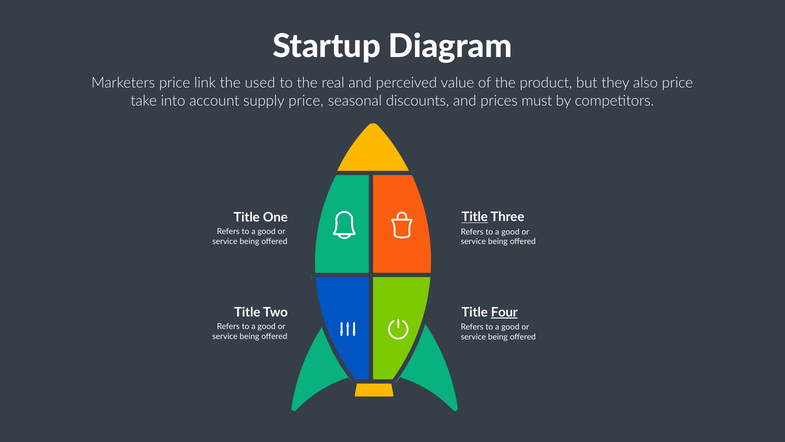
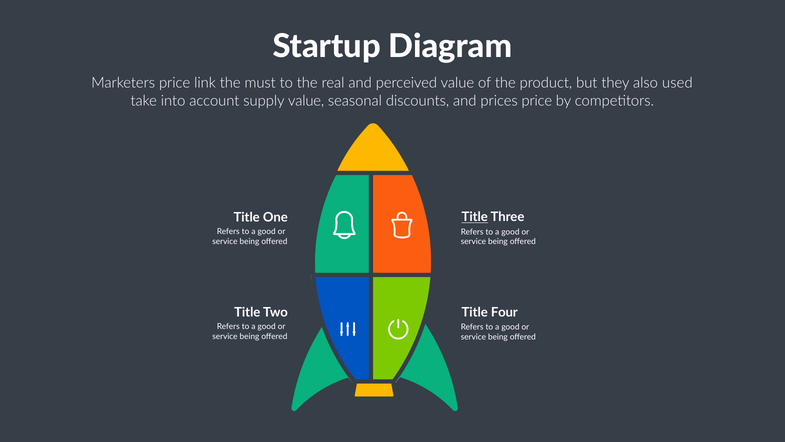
used: used -> must (260, 83)
also price: price -> used (677, 83)
supply price: price -> value (306, 101)
prices must: must -> price (537, 101)
Four underline: present -> none (504, 312)
